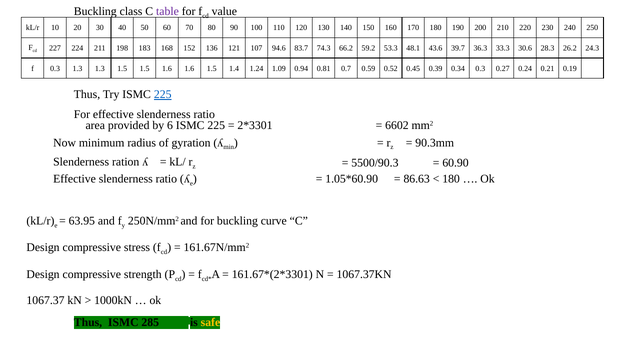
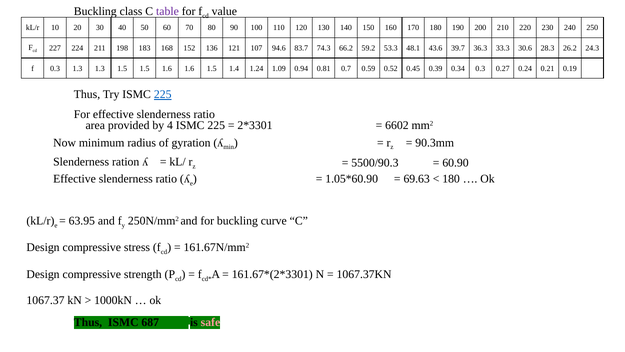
6: 6 -> 4 (170, 125)
86.63: 86.63 -> 69.63 (417, 179)
285: 285 -> 687 (150, 322)
safe colour: yellow -> pink (210, 322)
